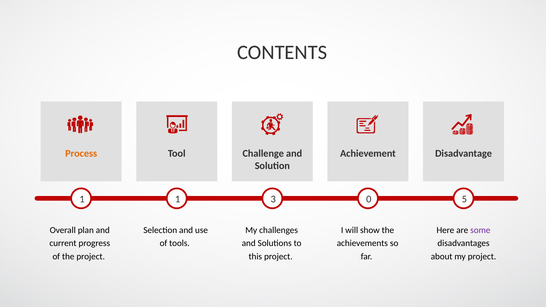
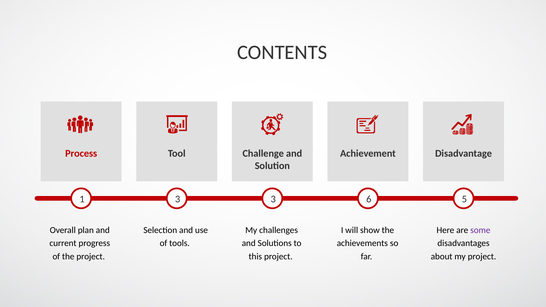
Process colour: orange -> red (81, 154)
1 1: 1 -> 3 (178, 199)
0: 0 -> 6 (369, 199)
